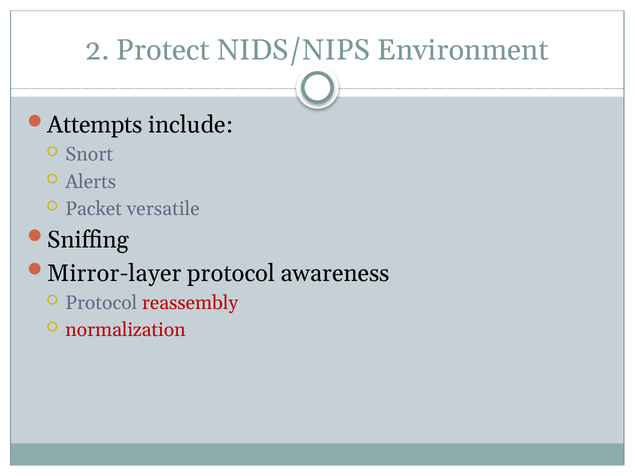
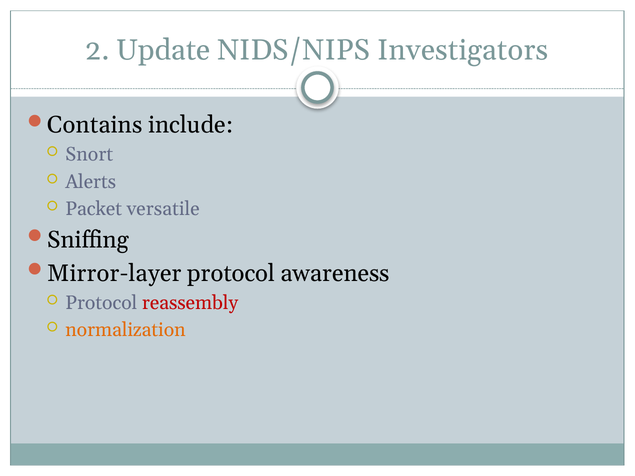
Protect: Protect -> Update (163, 50)
Environment: Environment -> Investigators (463, 50)
Attempts: Attempts -> Contains (95, 125)
normalization colour: red -> orange (125, 330)
